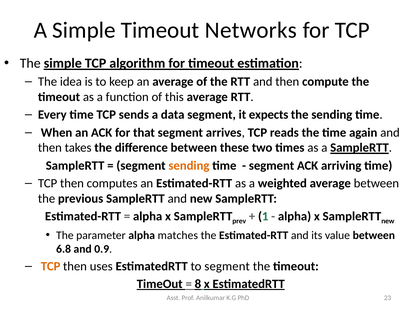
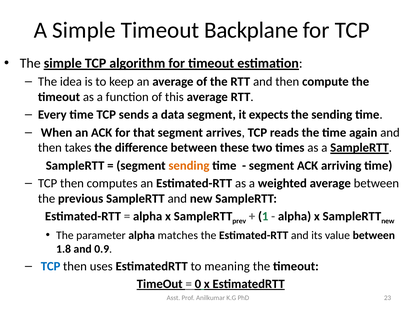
Networks: Networks -> Backplane (251, 30)
6.8: 6.8 -> 1.8 (64, 249)
TCP colour: orange -> blue (51, 266)
to segment: segment -> meaning (227, 266)
8: 8 -> 0 (198, 284)
